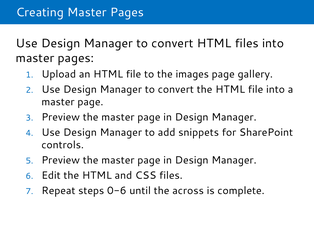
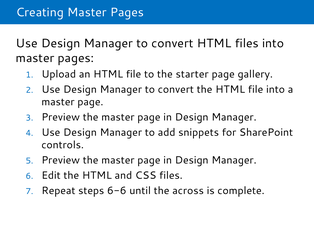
images: images -> starter (192, 74)
0-6: 0-6 -> 6-6 (117, 190)
